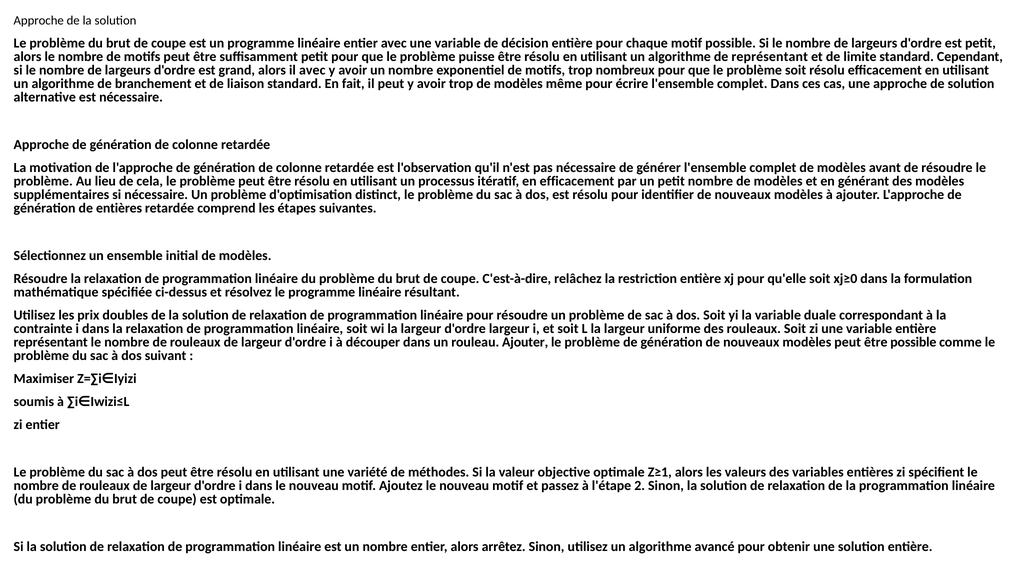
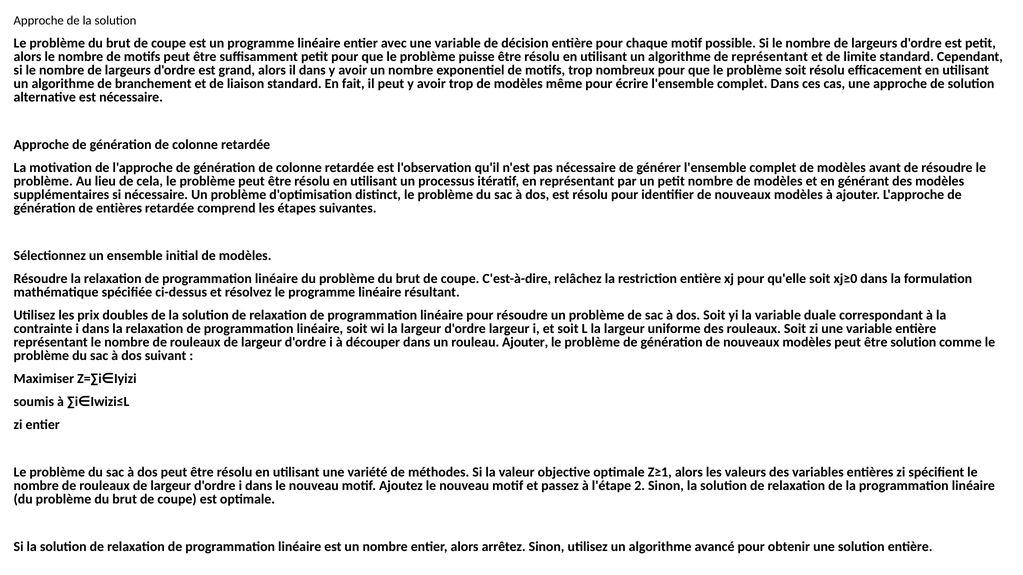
il avec: avec -> dans (312, 70)
en efficacement: efficacement -> représentant (577, 181)
être possible: possible -> solution (913, 342)
